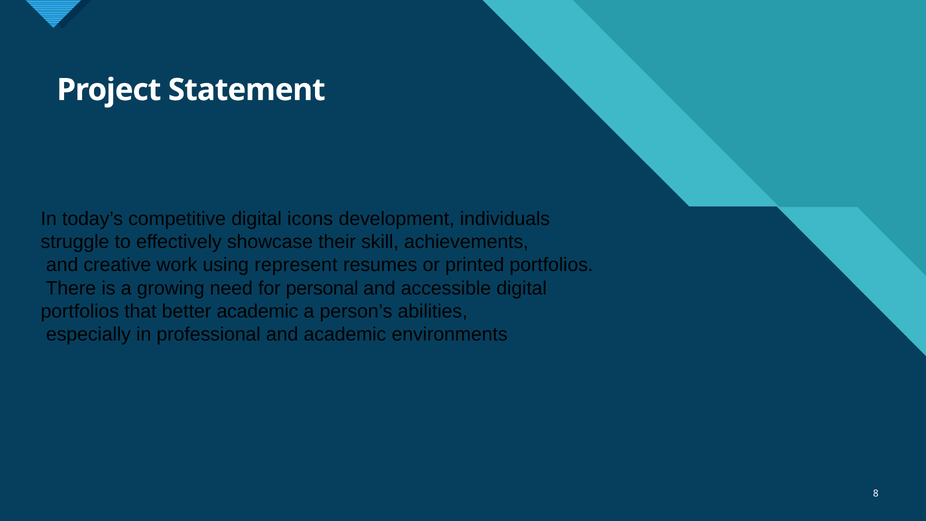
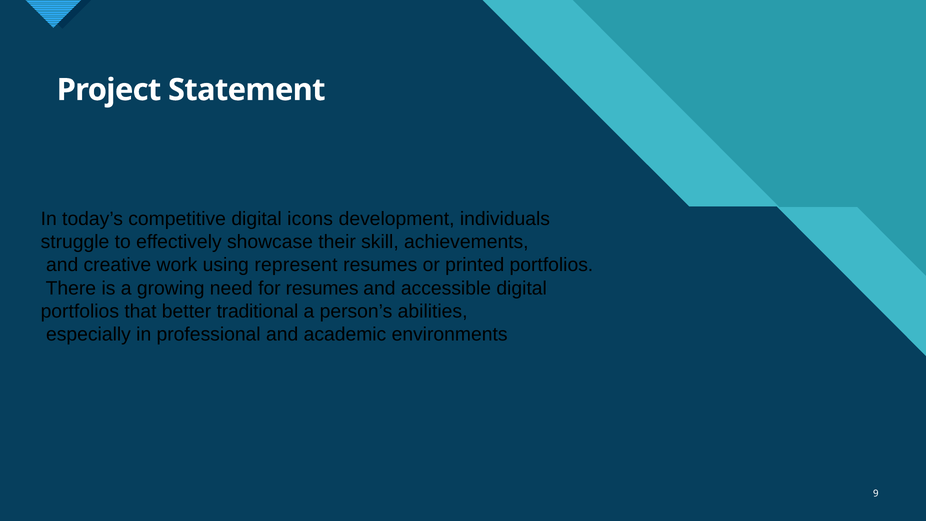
for personal: personal -> resumes (322, 288)
better academic: academic -> traditional (258, 311)
8: 8 -> 9 (876, 493)
